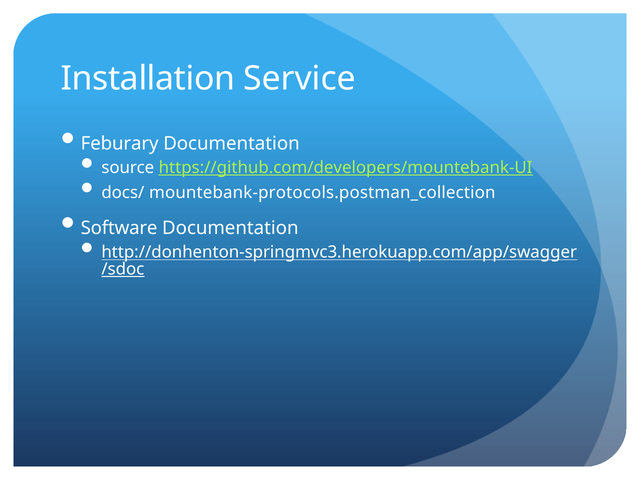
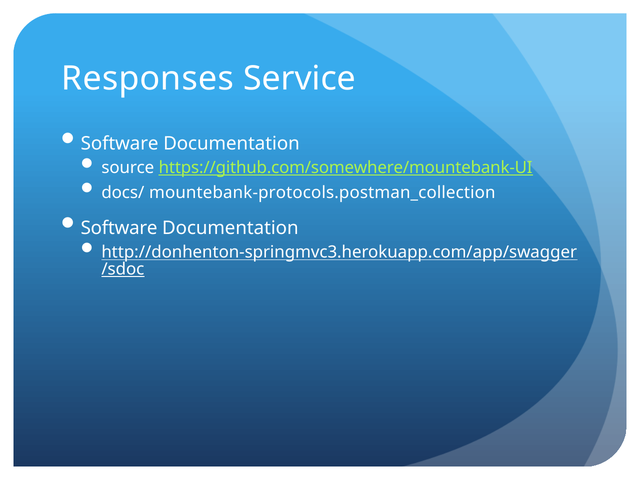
Installation: Installation -> Responses (148, 79)
Feburary: Feburary -> Software (120, 144)
https://github.com/developers/mountebank-UI: https://github.com/developers/mountebank-UI -> https://github.com/somewhere/mountebank-UI (346, 167)
